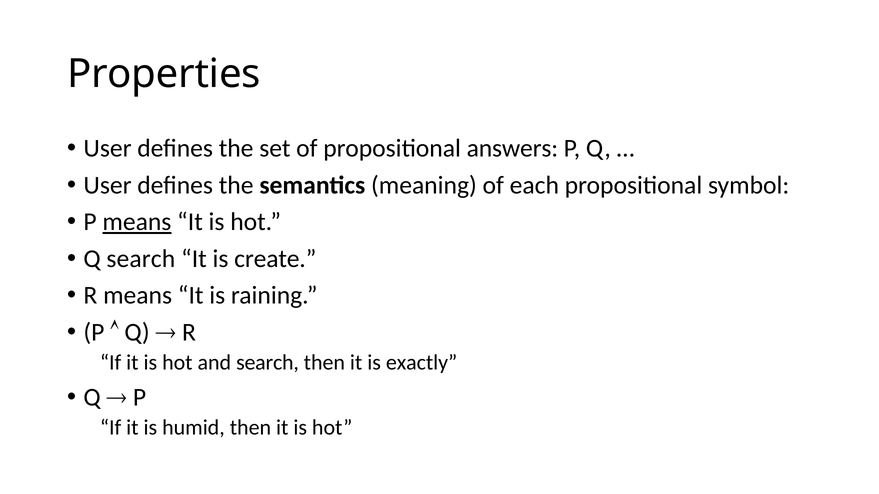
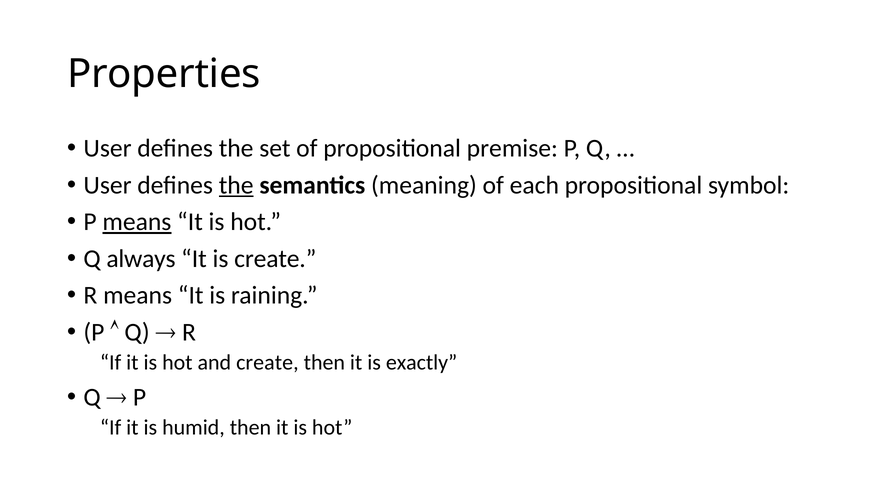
answers: answers -> premise (512, 149)
the underline: none -> present (236, 185)
Q search: search -> always (141, 259)
and search: search -> create (267, 363)
